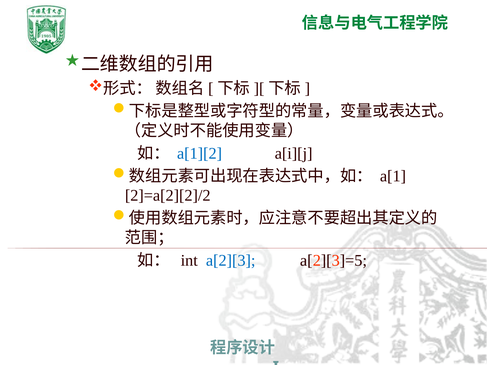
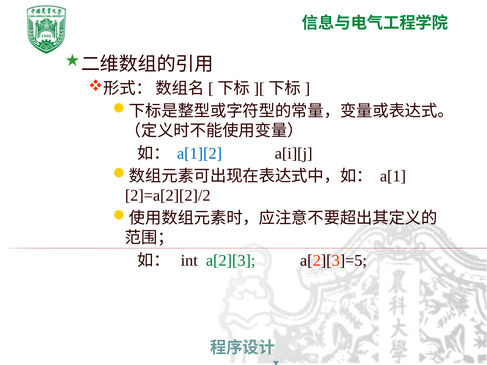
a[2][3 colour: blue -> green (231, 261)
